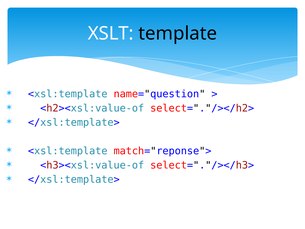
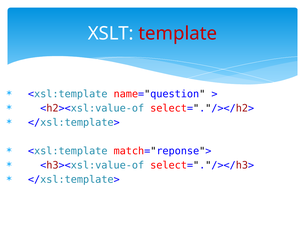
template colour: black -> red (178, 33)
